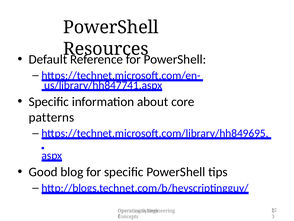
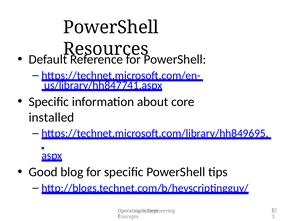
patterns: patterns -> installed (51, 117)
